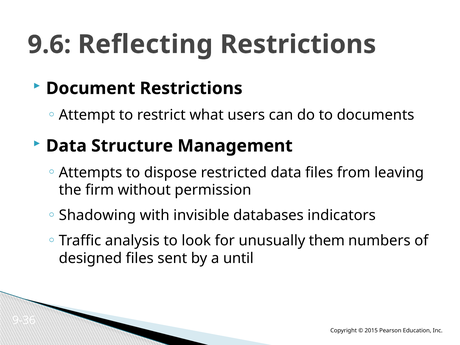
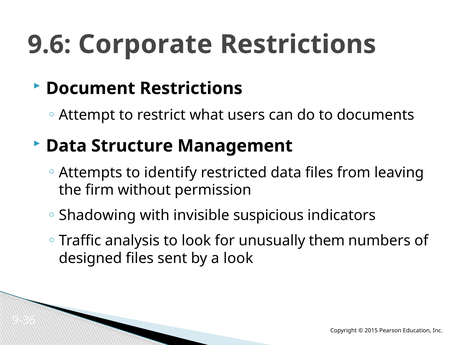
Reflecting: Reflecting -> Corporate (145, 44)
dispose: dispose -> identify (170, 173)
databases: databases -> suspicious (268, 215)
a until: until -> look (238, 258)
